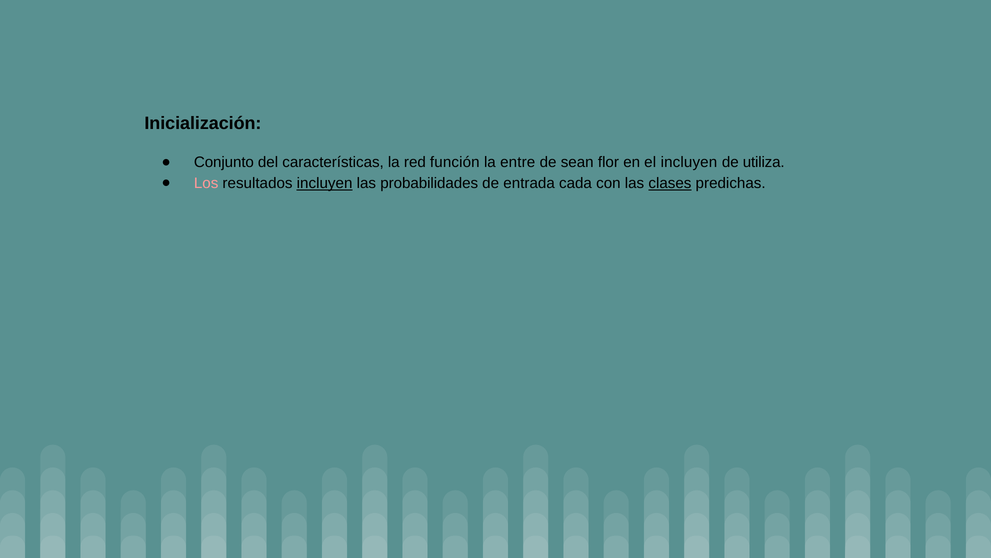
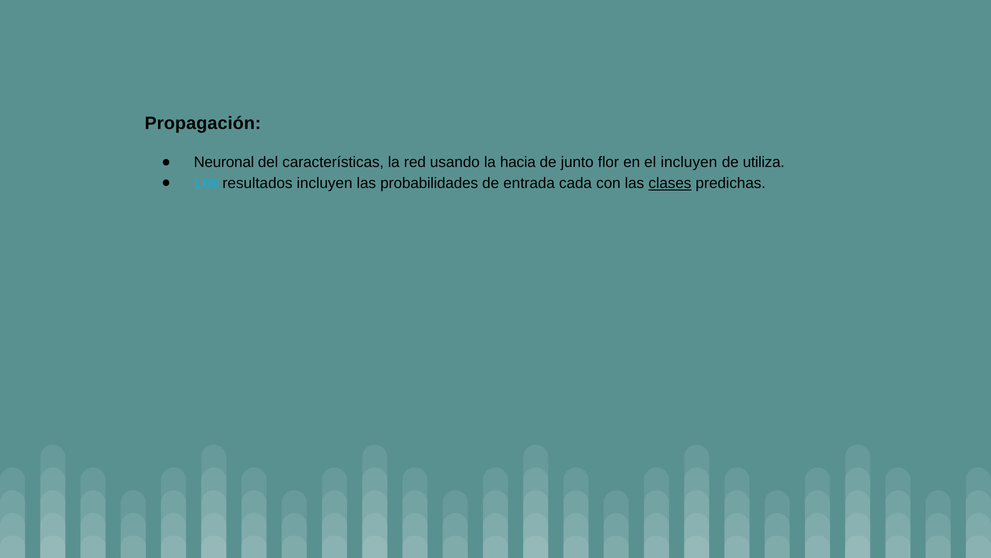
Inicialización: Inicialización -> Propagación (203, 123)
Conjunto: Conjunto -> Neuronal (224, 162)
función: función -> usando (455, 162)
entre: entre -> hacia (518, 162)
sean: sean -> junto (577, 162)
Los colour: pink -> light blue (206, 183)
incluyen underline: present -> none (325, 183)
